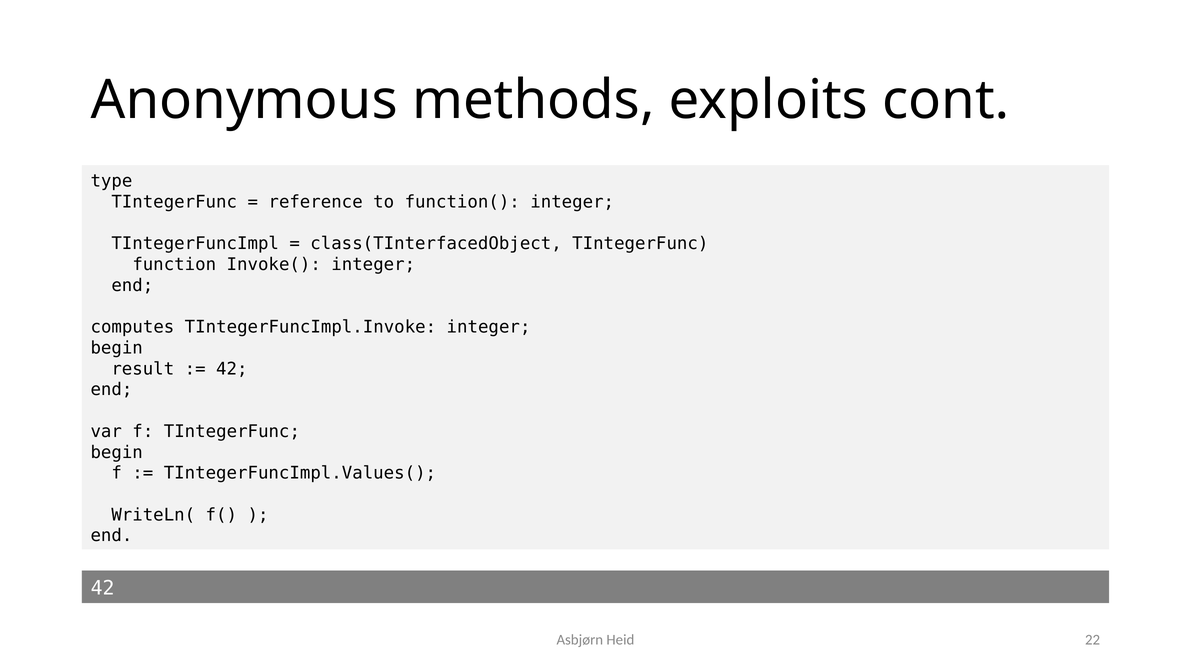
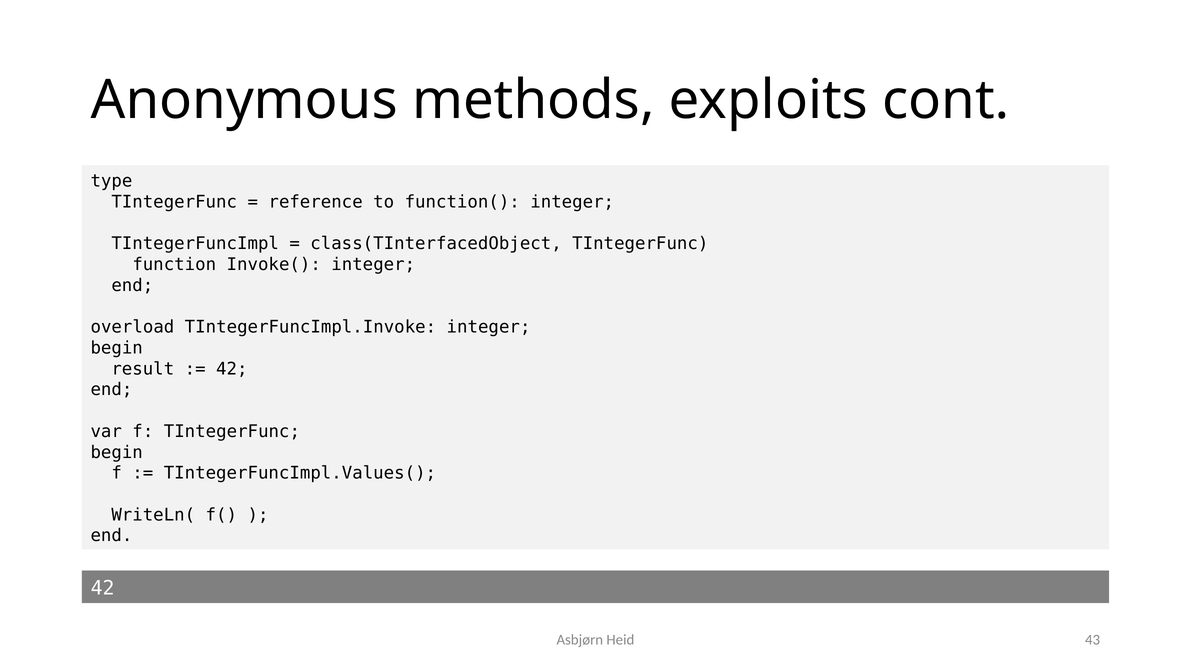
computes: computes -> overload (132, 327)
22: 22 -> 43 (1093, 640)
